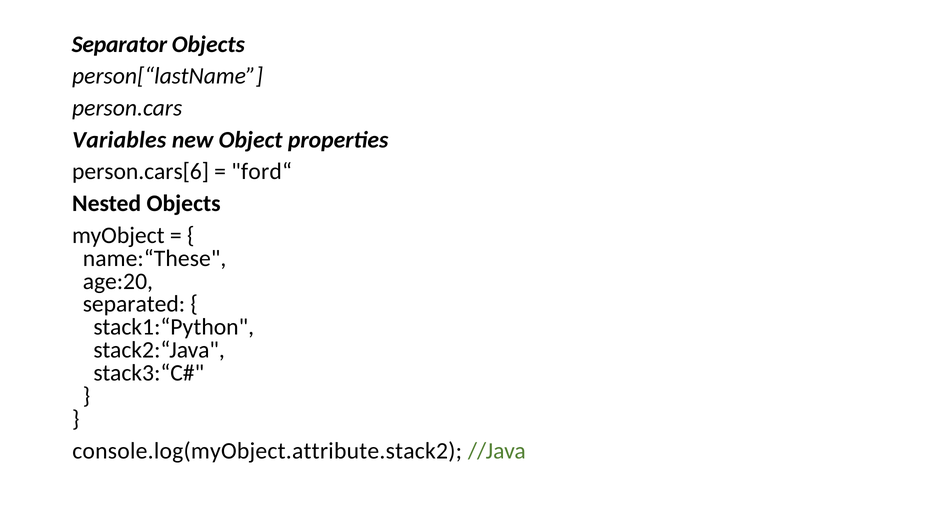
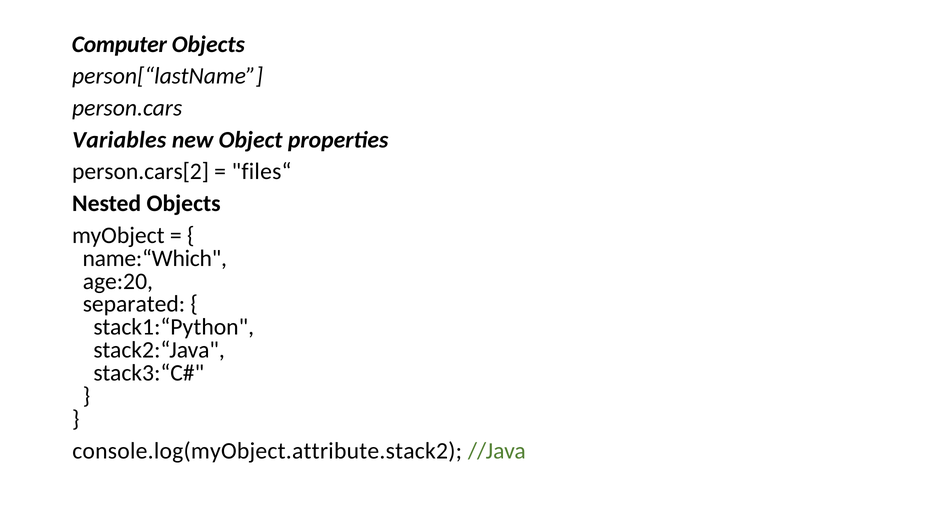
Separator: Separator -> Computer (119, 44)
person.cars[6: person.cars[6 -> person.cars[2 (141, 172)
ford“: ford“ -> files“ (262, 172)
name:“These: name:“These -> name:“Which (155, 258)
